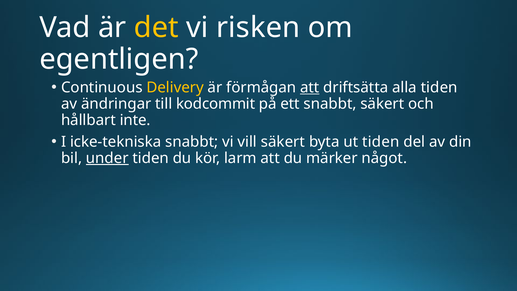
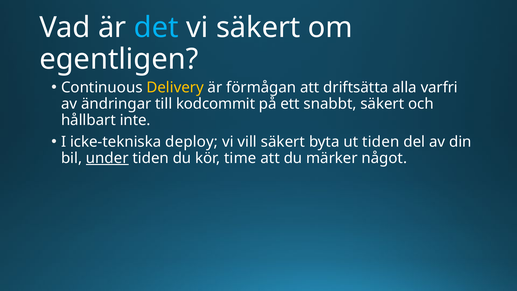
det colour: yellow -> light blue (156, 28)
vi risken: risken -> säkert (258, 28)
att underline: present -> none (310, 87)
alla tiden: tiden -> varfri (439, 87)
icke-tekniska snabbt: snabbt -> deploy (192, 142)
larm: larm -> time (240, 158)
